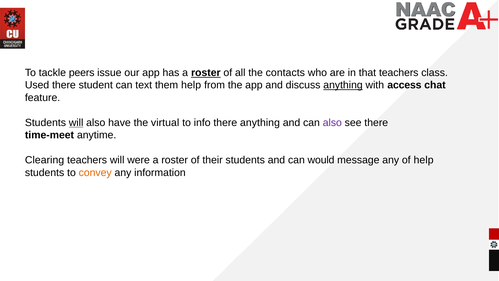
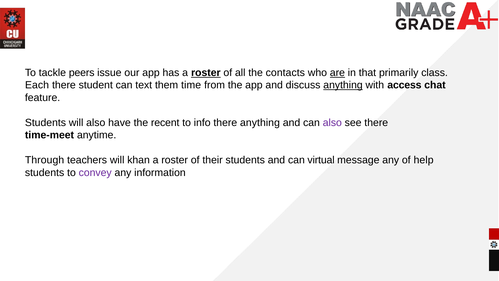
are underline: none -> present (337, 73)
that teachers: teachers -> primarily (399, 73)
Used: Used -> Each (37, 85)
them help: help -> time (191, 85)
will underline: present -> none (76, 123)
virtual: virtual -> recent (165, 123)
Clearing: Clearing -> Through (45, 160)
were: were -> khan (139, 160)
would: would -> virtual (321, 160)
convey colour: orange -> purple (95, 172)
